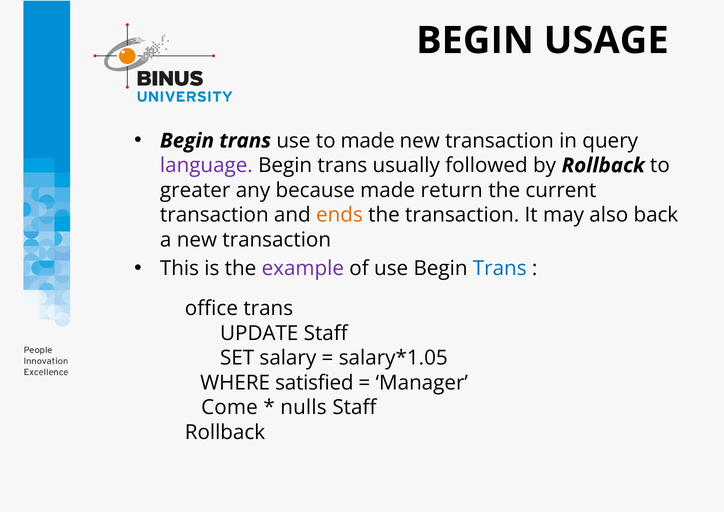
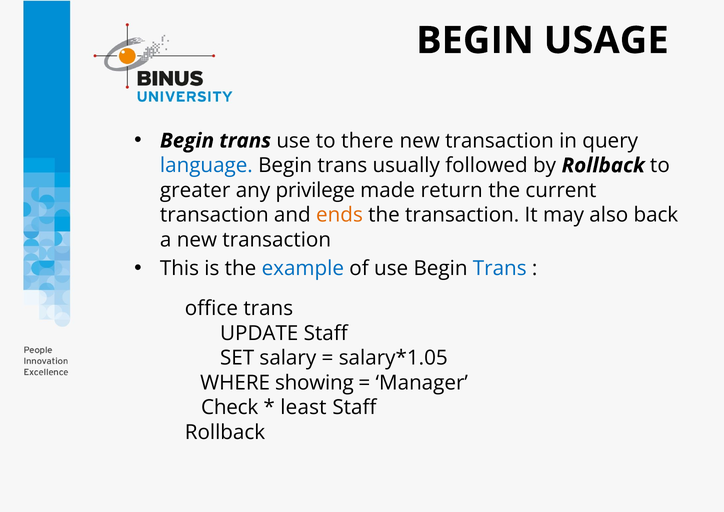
to made: made -> there (367, 141)
language colour: purple -> blue (206, 166)
because: because -> privilege (315, 190)
example colour: purple -> blue (303, 269)
satisfied: satisfied -> showing (314, 383)
Come: Come -> Check (230, 408)
nulls: nulls -> least (303, 408)
